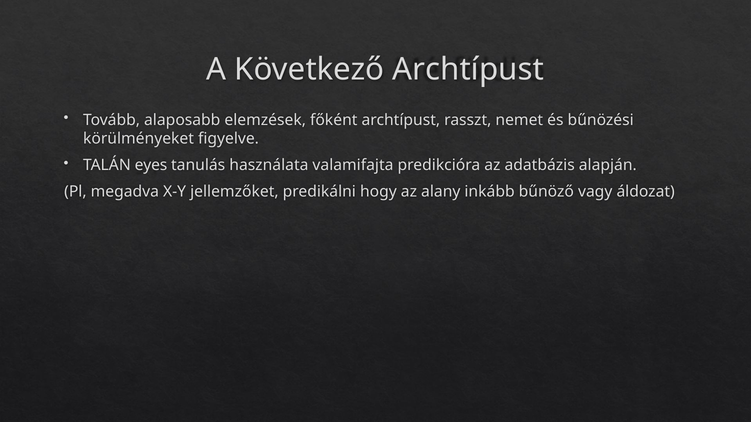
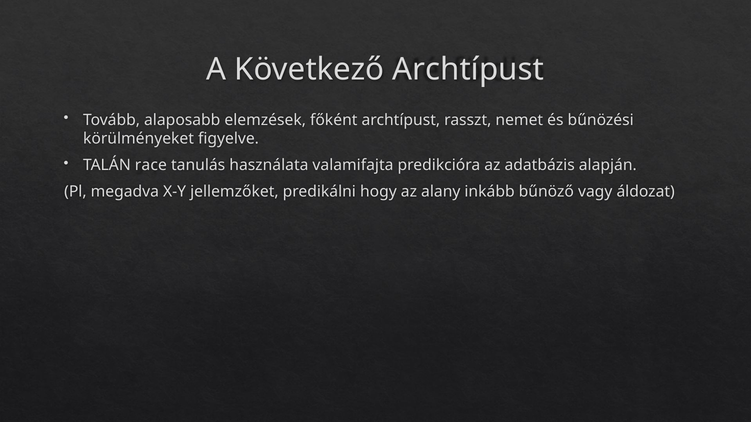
eyes: eyes -> race (151, 165)
